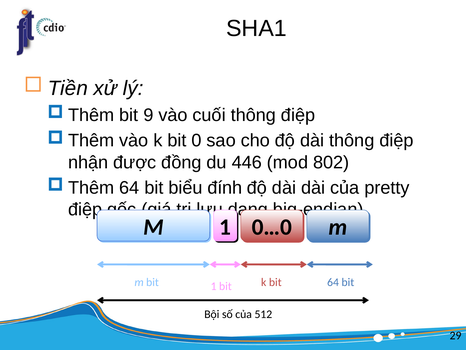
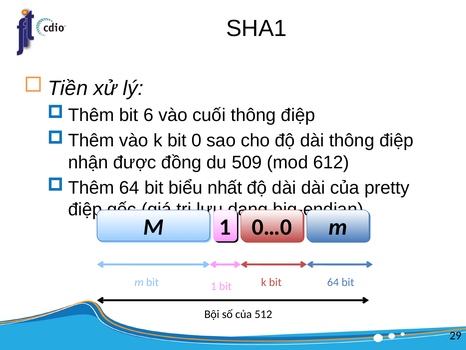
9: 9 -> 6 (148, 115)
446: 446 -> 509 (247, 162)
802: 802 -> 612 (331, 162)
đính: đính -> nhất (225, 188)
